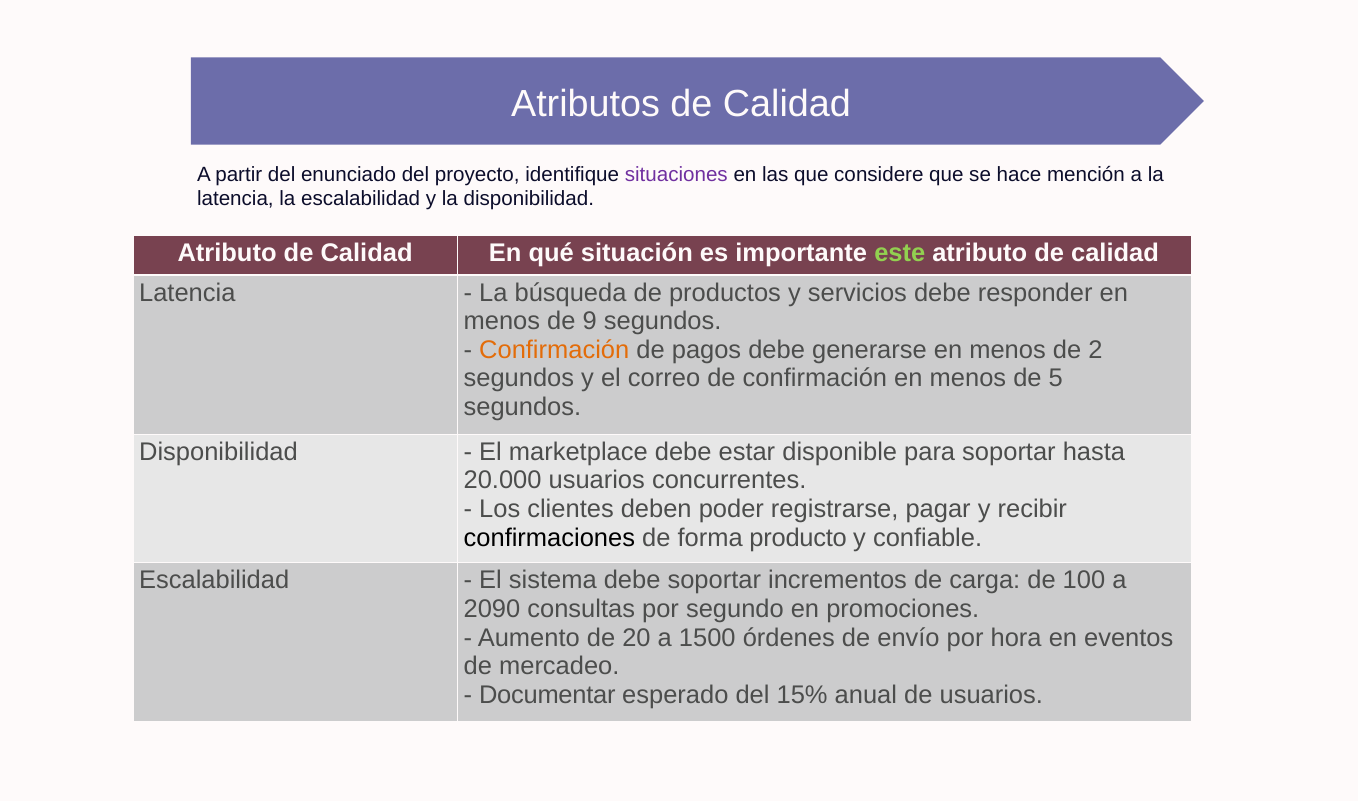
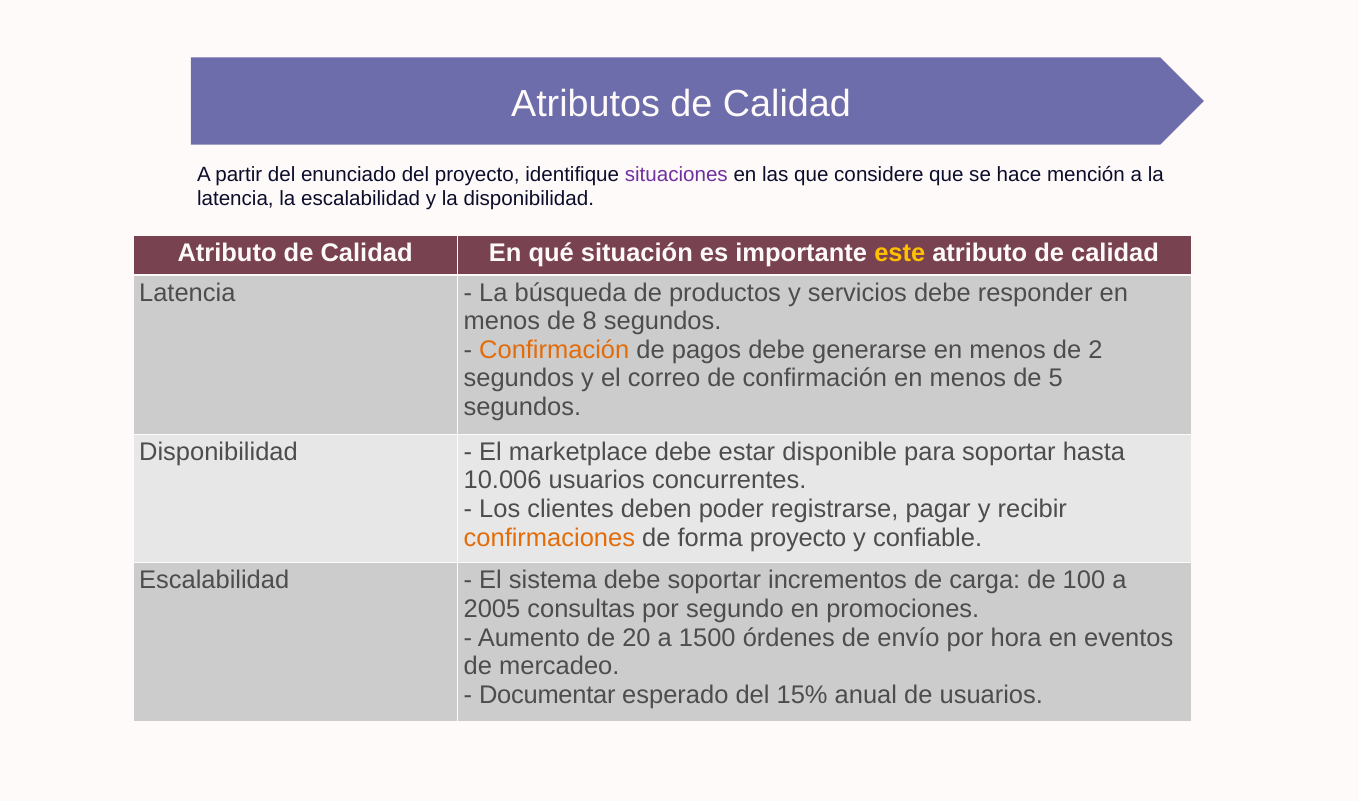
este colour: light green -> yellow (900, 253)
9: 9 -> 8 (590, 321)
20.000: 20.000 -> 10.006 (503, 480)
confirmaciones colour: black -> orange (549, 538)
forma producto: producto -> proyecto (798, 538)
2090: 2090 -> 2005 (492, 609)
